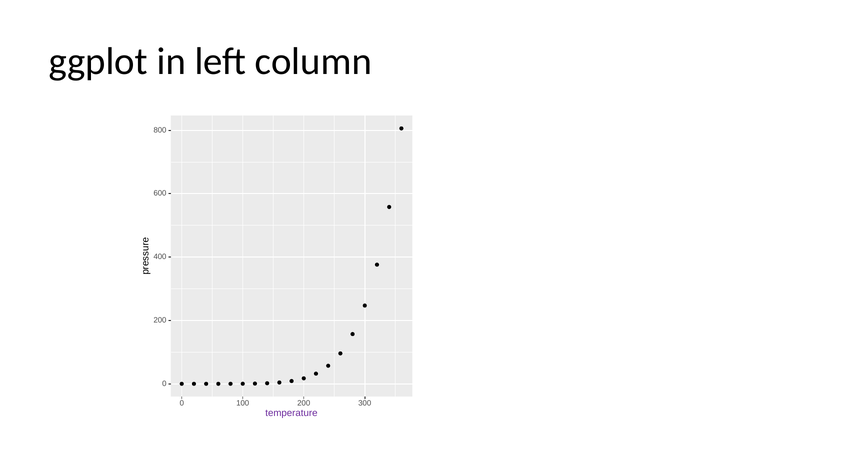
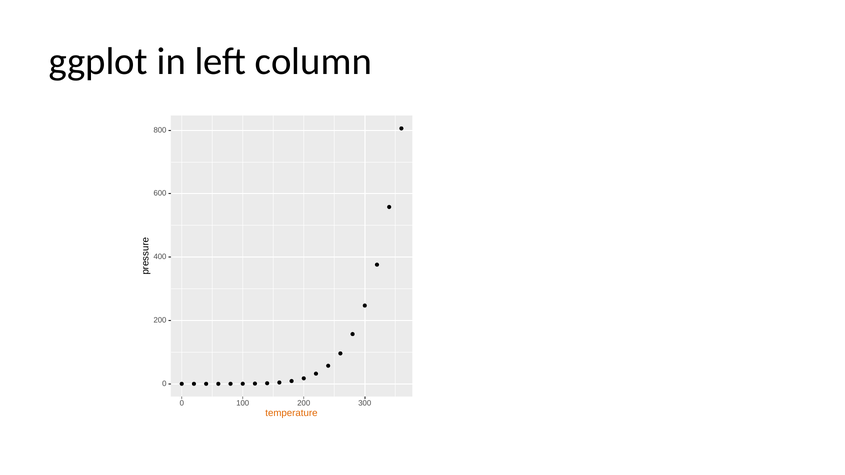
temperature colour: purple -> orange (291, 413)
